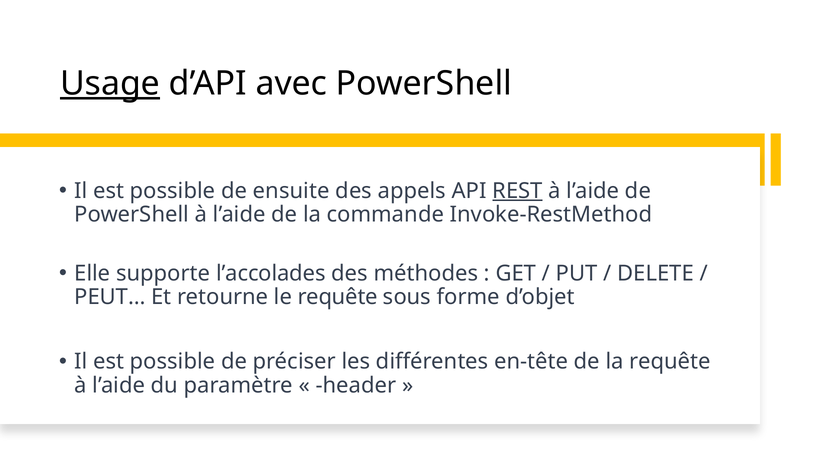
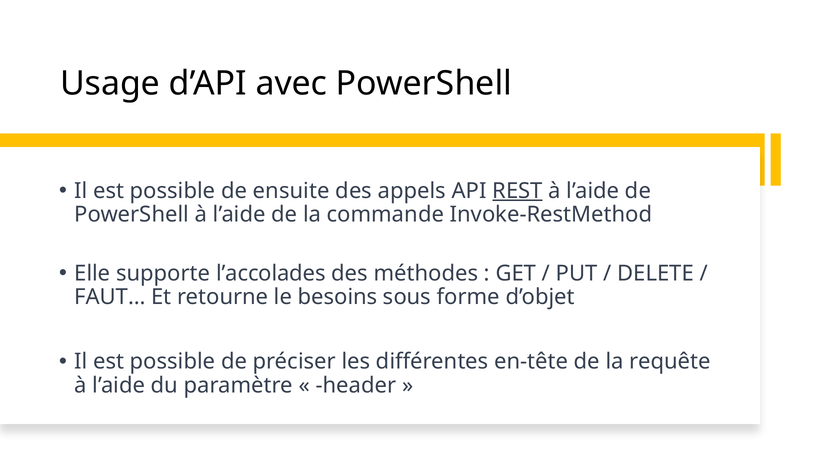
Usage underline: present -> none (110, 84)
PEUT…: PEUT… -> FAUT… (110, 297)
le requête: requête -> besoins (338, 297)
